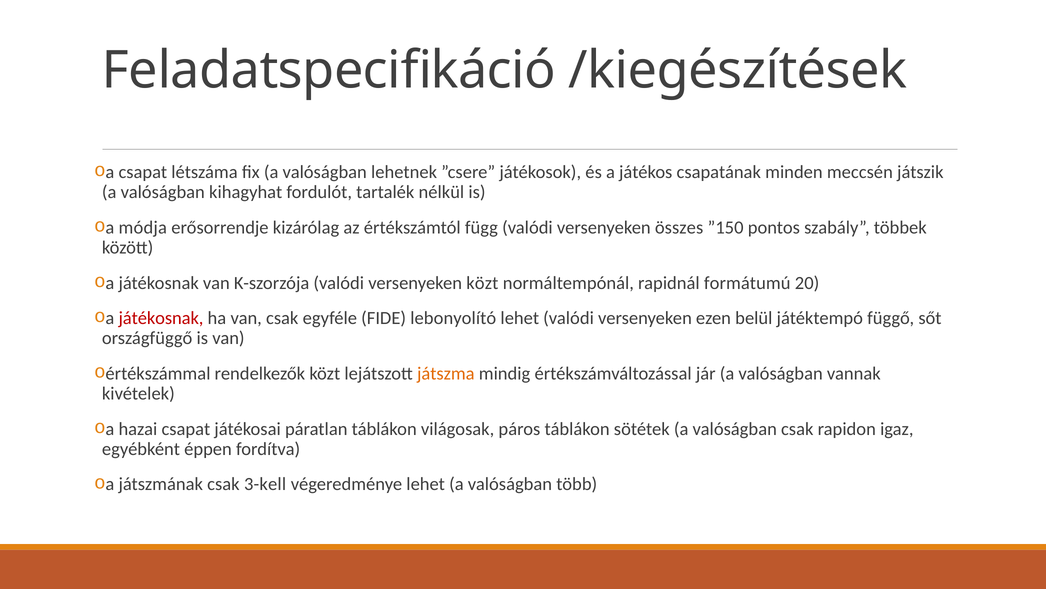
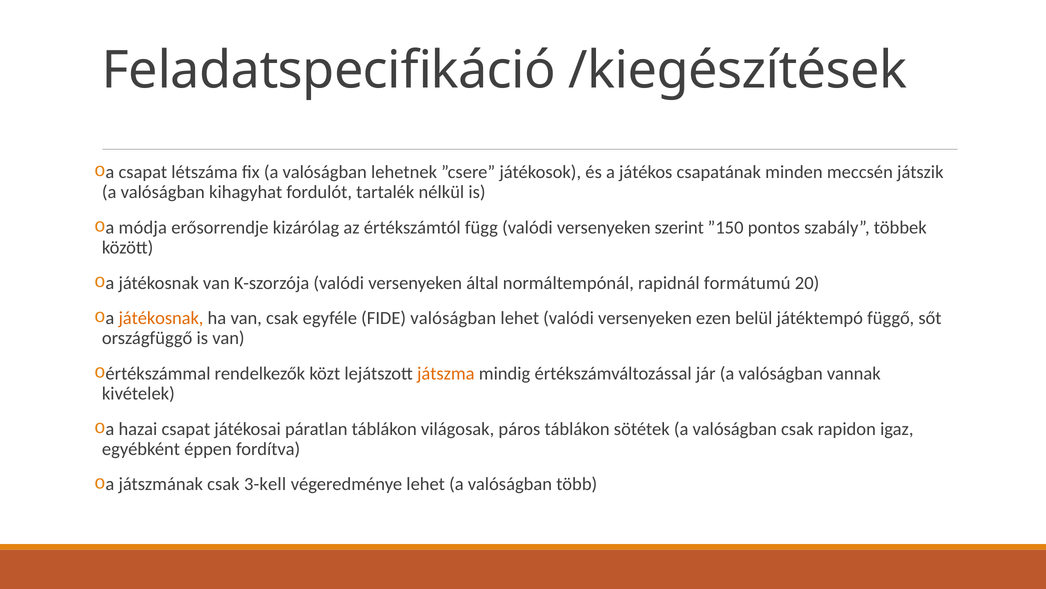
összes: összes -> szerint (679, 227)
versenyeken közt: közt -> által (482, 283)
játékosnak colour: red -> orange (161, 318)
FIDE lebonyolító: lebonyolító -> valóságban (453, 318)
